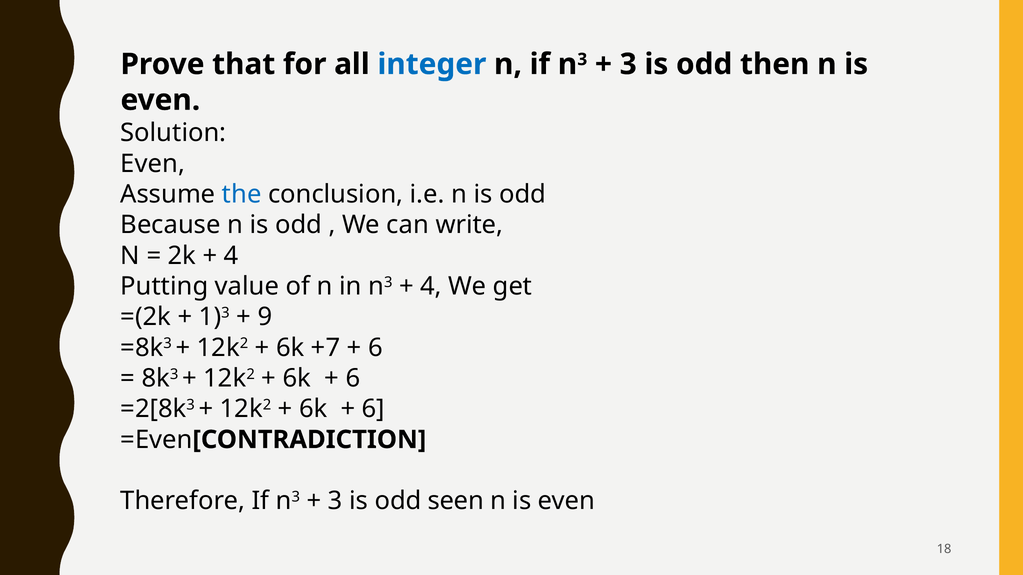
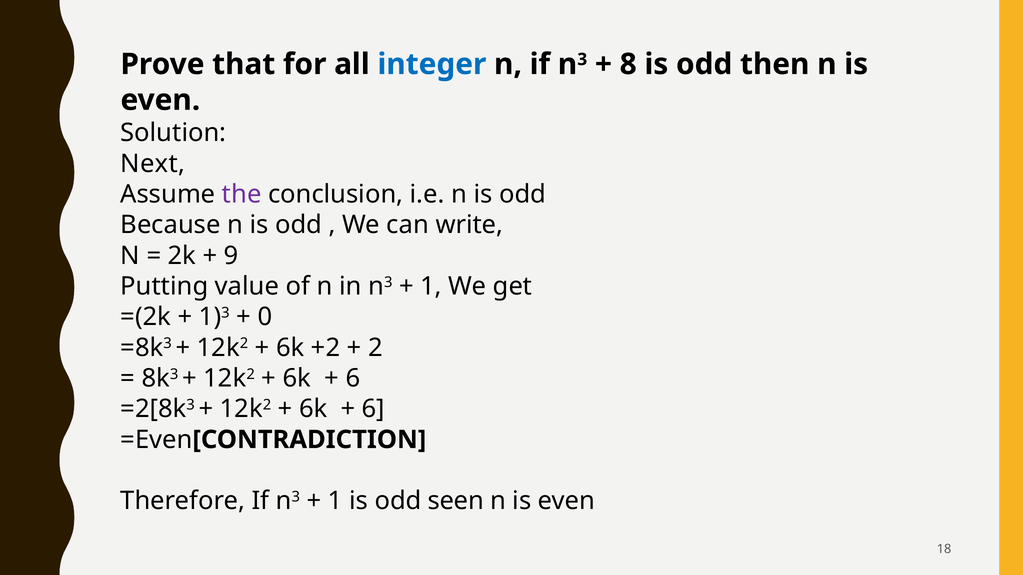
3: 3 -> 8 (628, 64)
Even: Even -> Next (153, 164)
the colour: blue -> purple (242, 194)
4: 4 -> 9 (231, 256)
4: 4 -> 1 (431, 287)
9: 9 -> 0 (265, 317)
+7: +7 -> +2 (326, 348)
6: 6 -> 2 (375, 348)
3: 3 -> 1 (335, 501)
